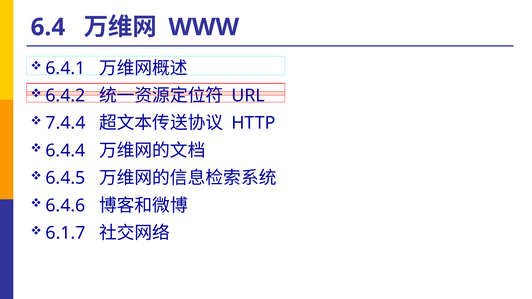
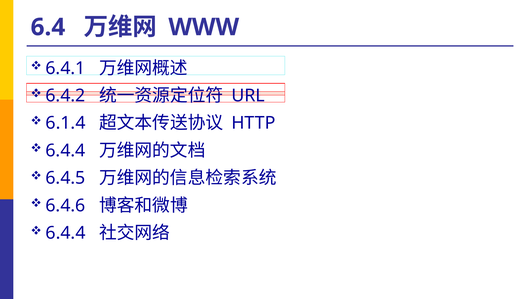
7.4.4: 7.4.4 -> 6.1.4 (66, 123)
6.1.7: 6.1.7 -> 6.4.4 (66, 233)
